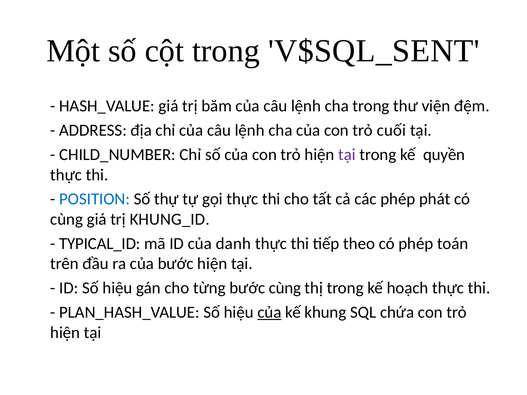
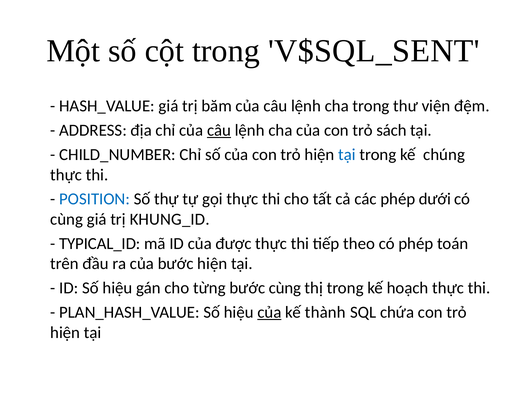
câu underline: none -> present (219, 130)
cuối: cuối -> sách (392, 130)
tại colour: purple -> blue (347, 155)
quyền: quyền -> chúng (444, 155)
phát: phát -> dưới (435, 199)
danh: danh -> được (234, 244)
khung: khung -> thành (325, 312)
